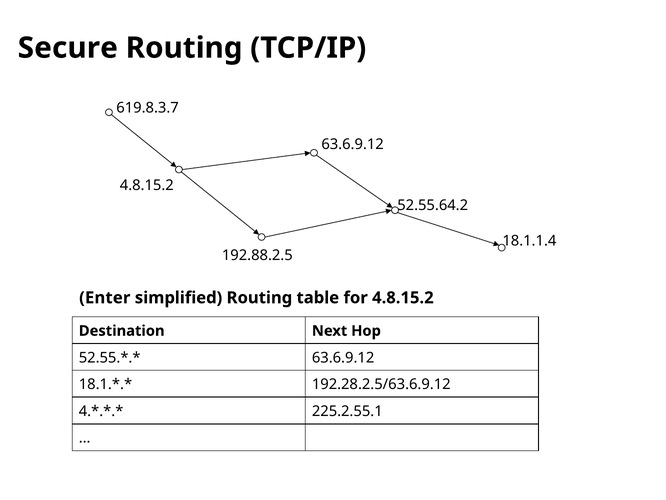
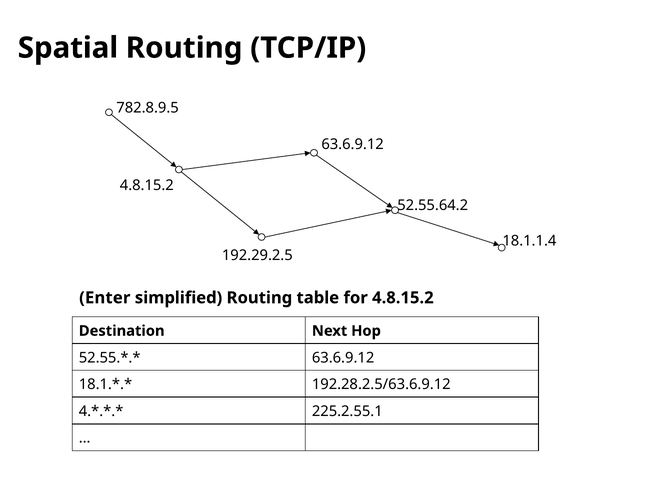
Secure: Secure -> Spatial (68, 48)
619.8.3.7: 619.8.3.7 -> 782.8.9.5 (148, 108)
192.88.2.5: 192.88.2.5 -> 192.29.2.5 (257, 255)
